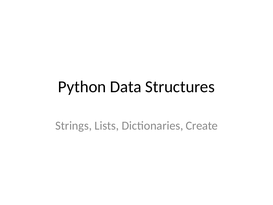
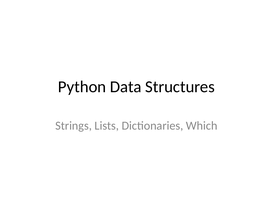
Create: Create -> Which (202, 126)
